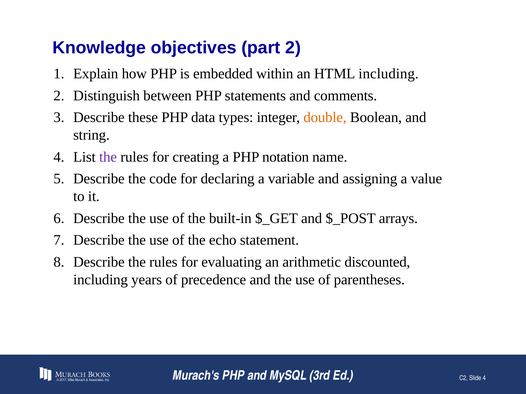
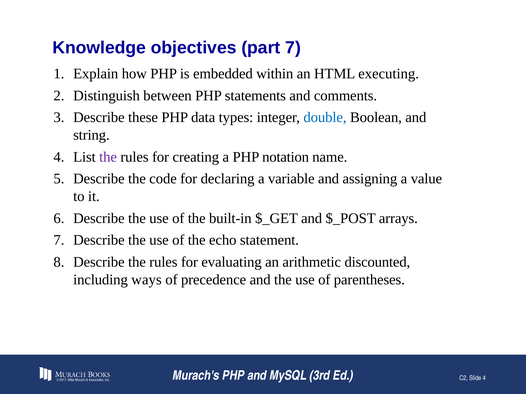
part 2: 2 -> 7 (293, 48)
HTML including: including -> executing (389, 74)
double colour: orange -> blue (325, 118)
years: years -> ways (147, 280)
